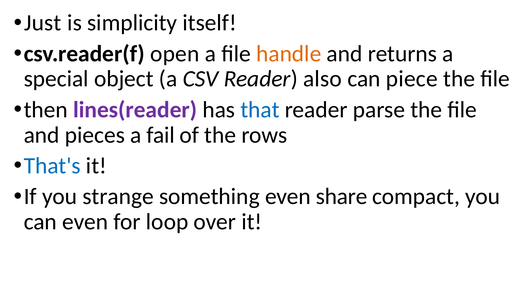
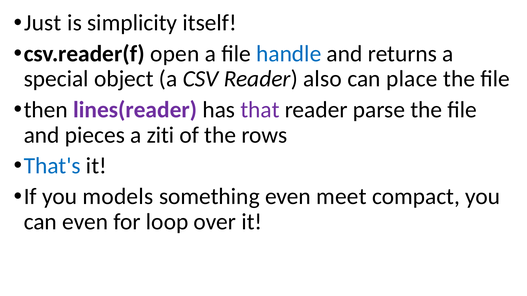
handle colour: orange -> blue (289, 54)
piece: piece -> place (412, 79)
that colour: blue -> purple (260, 110)
fail: fail -> ziti (160, 135)
strange: strange -> models (118, 197)
share: share -> meet (341, 197)
